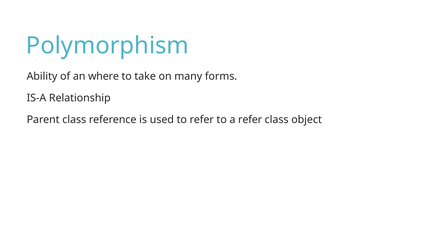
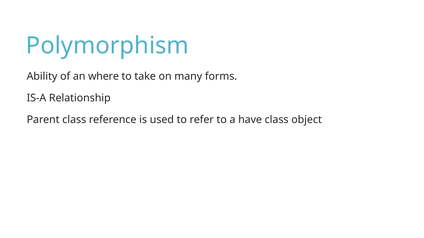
a refer: refer -> have (250, 120)
